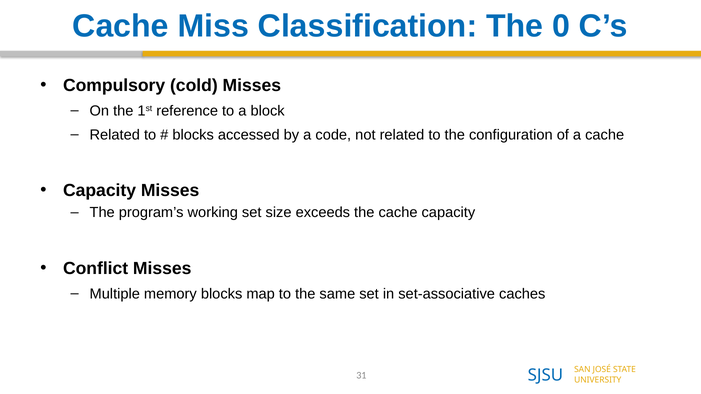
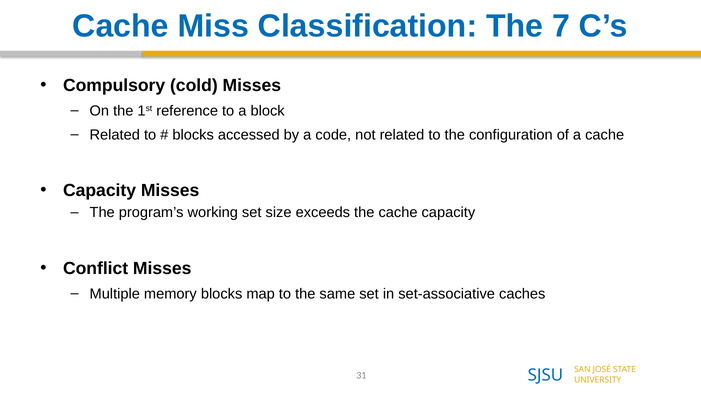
0: 0 -> 7 (561, 26)
